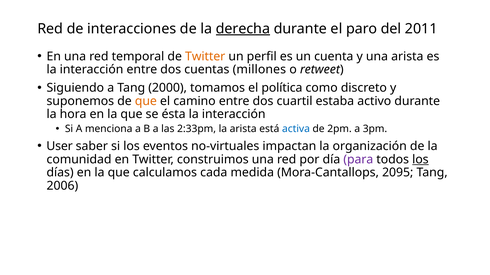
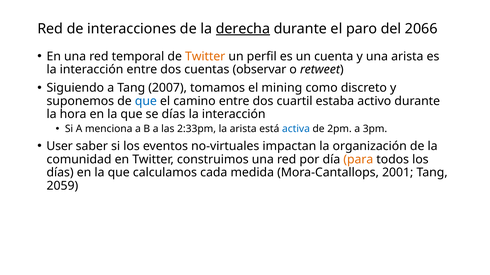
2011: 2011 -> 2066 (421, 29)
millones: millones -> observar (259, 70)
2000: 2000 -> 2007 (168, 88)
política: política -> mining (282, 88)
que colour: orange -> blue (146, 101)
se ésta: ésta -> días (174, 115)
para colour: purple -> orange (358, 160)
los underline: present -> none (420, 160)
2095: 2095 -> 2001 (398, 173)
2006: 2006 -> 2059 (62, 186)
